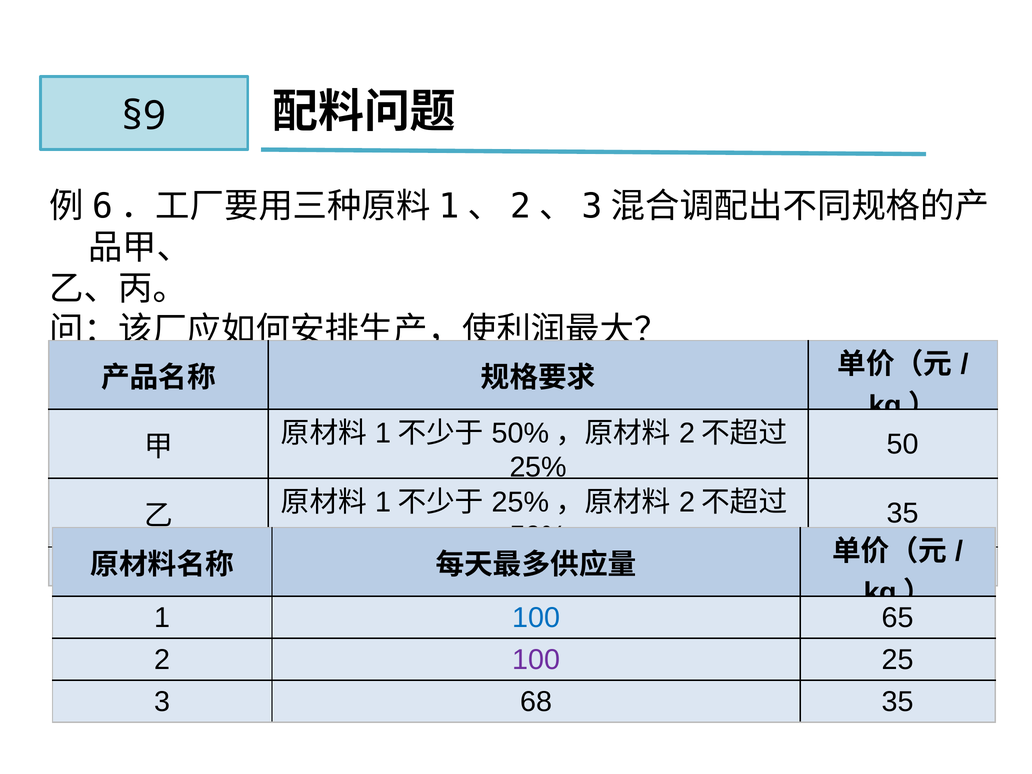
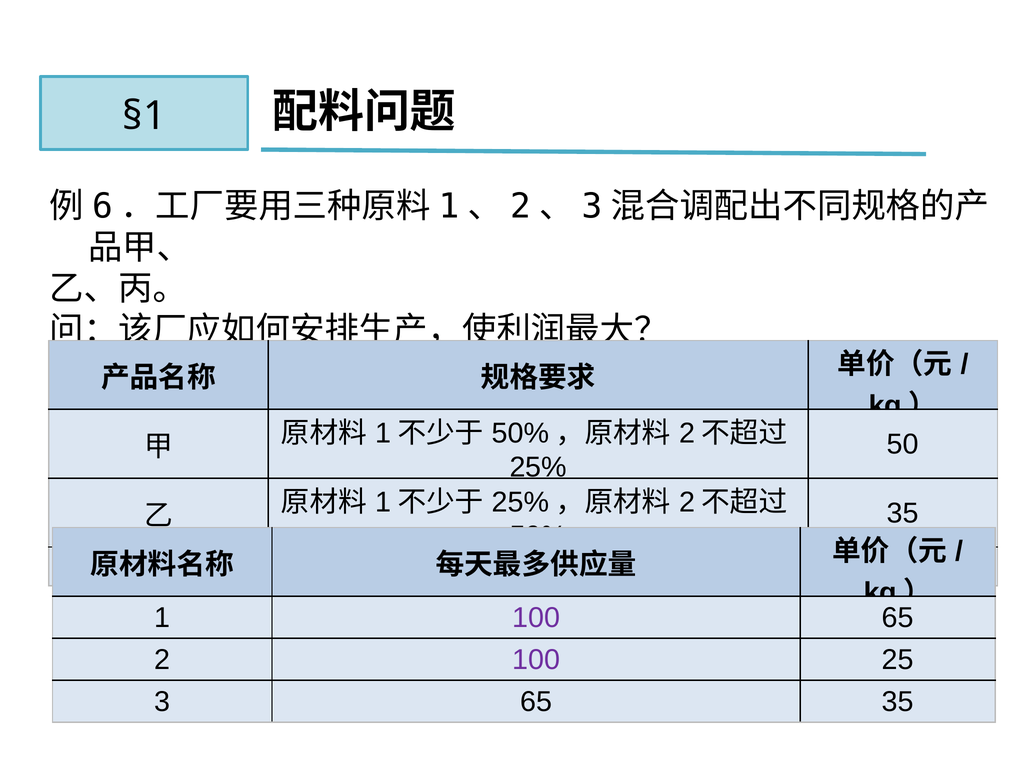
§9: §9 -> §1 (144, 116)
100 colour: blue -> purple (536, 618)
3 68: 68 -> 65 (536, 702)
